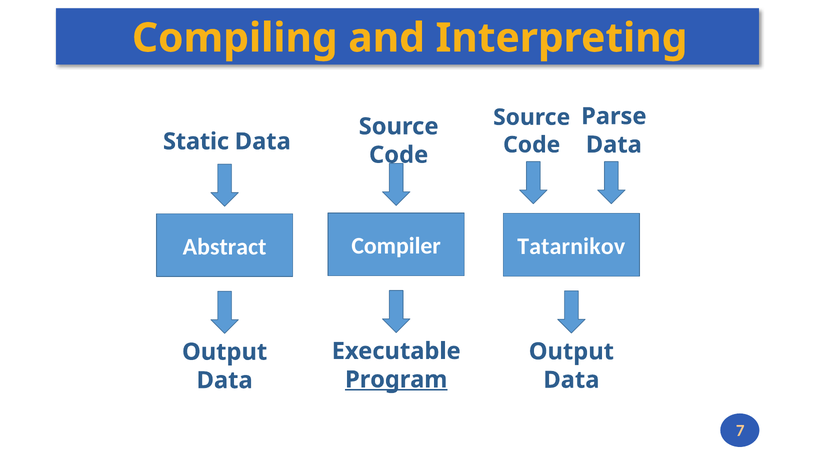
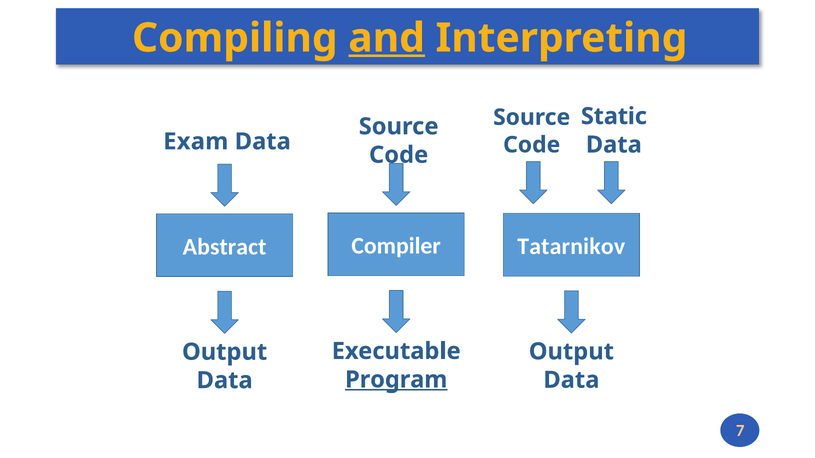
and underline: none -> present (387, 38)
Parse: Parse -> Static (614, 116)
Static: Static -> Exam (196, 142)
